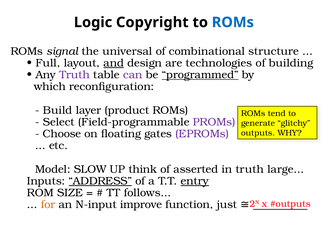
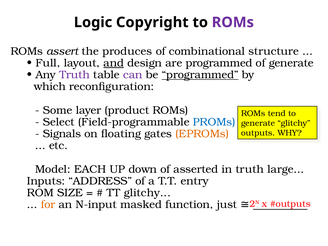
ROMs colour: blue -> purple (233, 22)
signal: signal -> assert (62, 51)
universal: universal -> produces (127, 51)
are technologies: technologies -> programmed (219, 63)
of building: building -> generate (291, 63)
Build: Build -> Some (58, 110)
PROMs colour: purple -> blue (214, 122)
Choose: Choose -> Signals (62, 134)
EPROMs colour: purple -> orange (202, 134)
SLOW: SLOW -> EACH (90, 169)
think: think -> down (143, 169)
ADDRESS underline: present -> none (100, 181)
entry underline: present -> none (195, 181)
TT follows: follows -> glitchy (147, 193)
improve: improve -> masked (141, 205)
